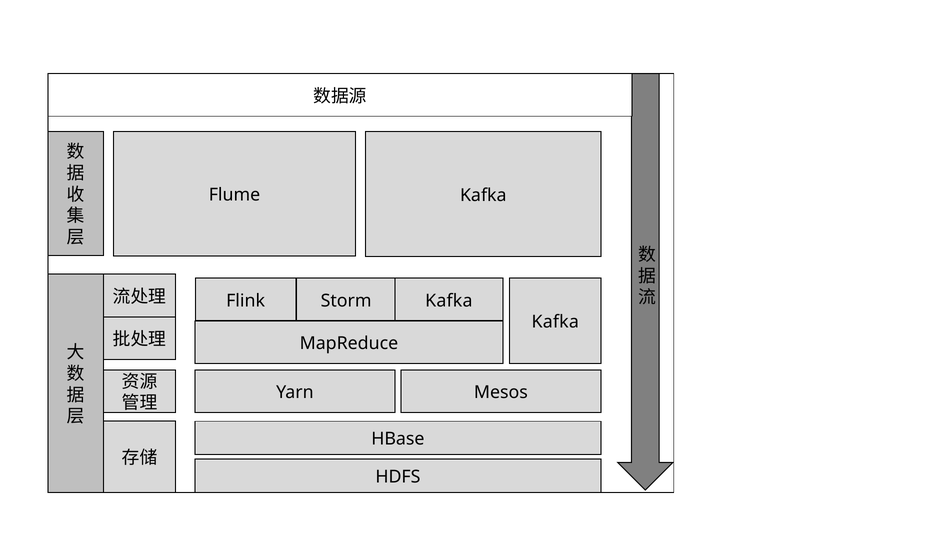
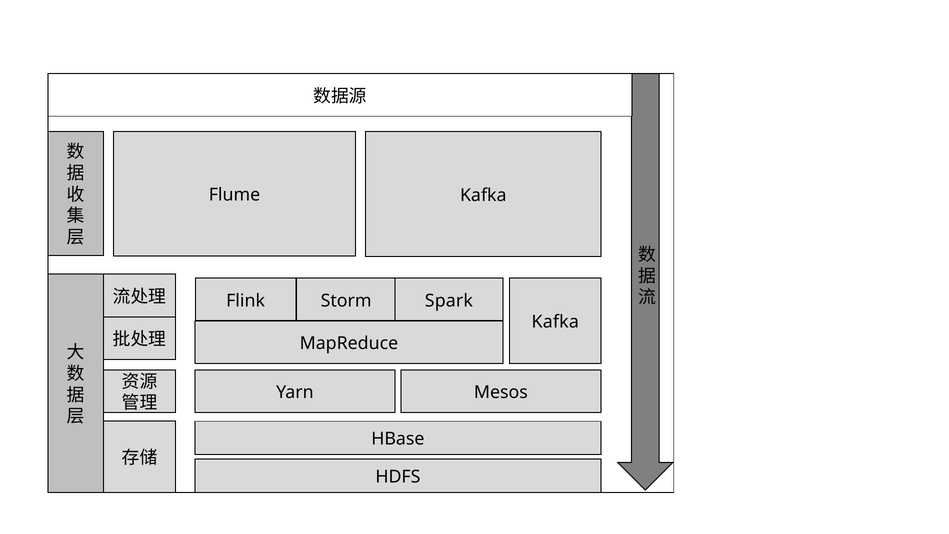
Storm Kafka: Kafka -> Spark (449, 301)
